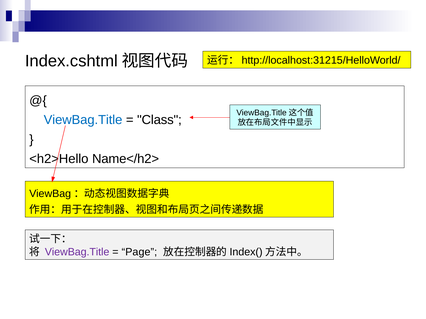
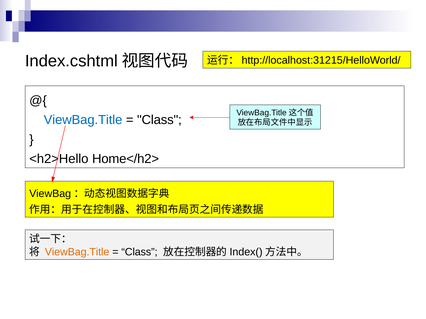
Name</h2>: Name</h2> -> Home</h2> (126, 159)
ViewBag.Title colour: purple -> orange (77, 252)
Page: Page -> Class (139, 252)
